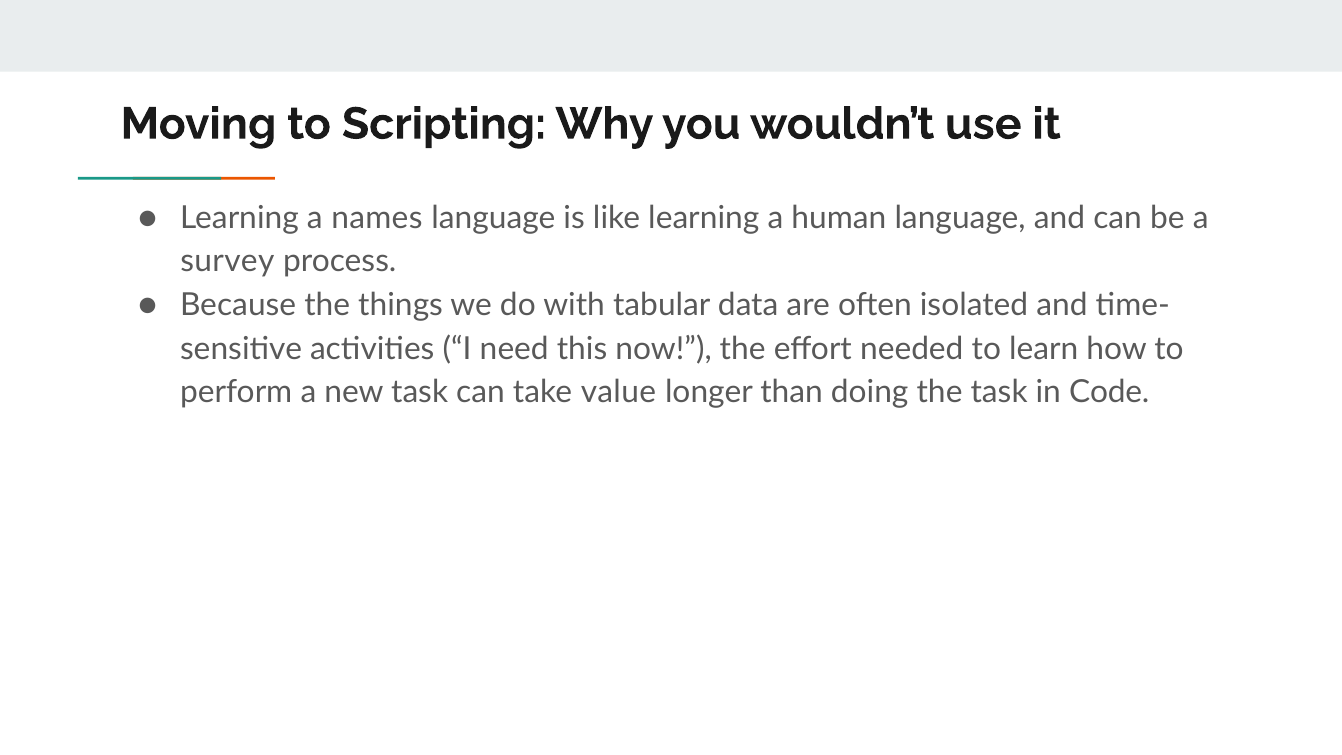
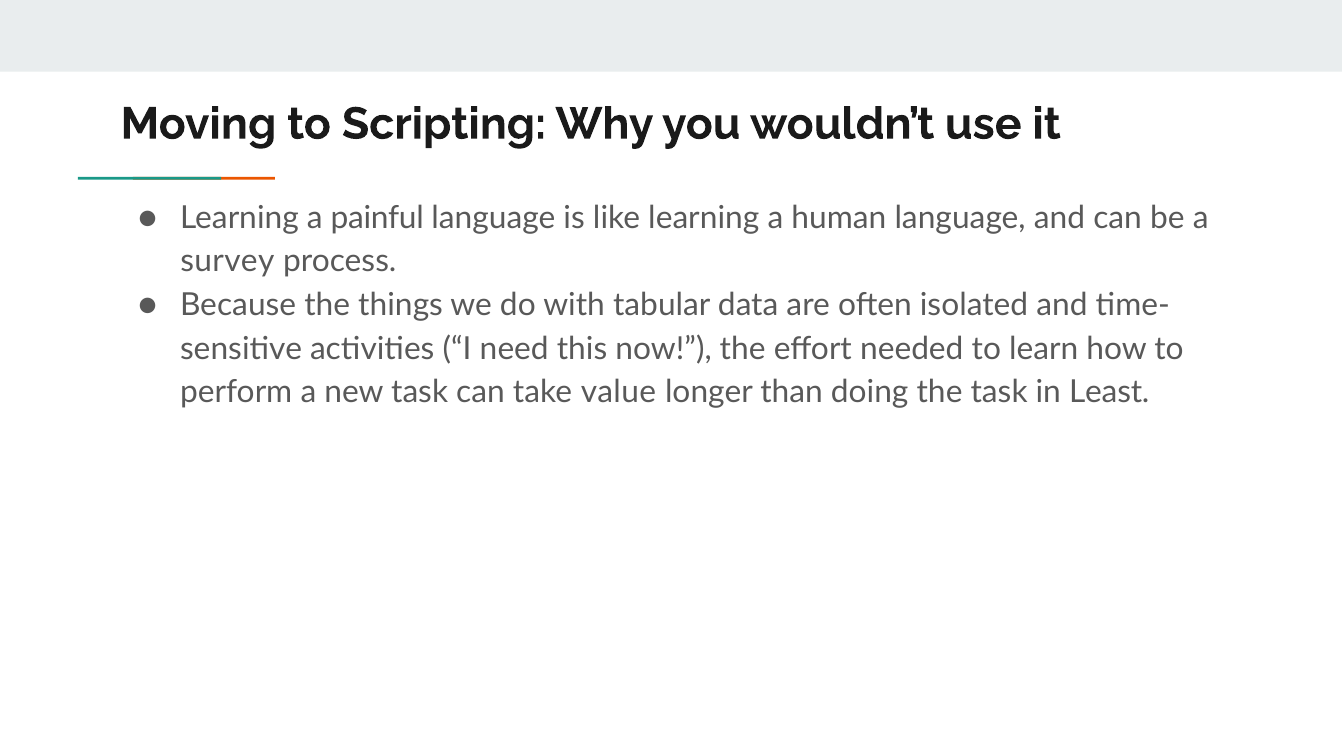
names: names -> painful (377, 218)
Code: Code -> Least (1109, 392)
